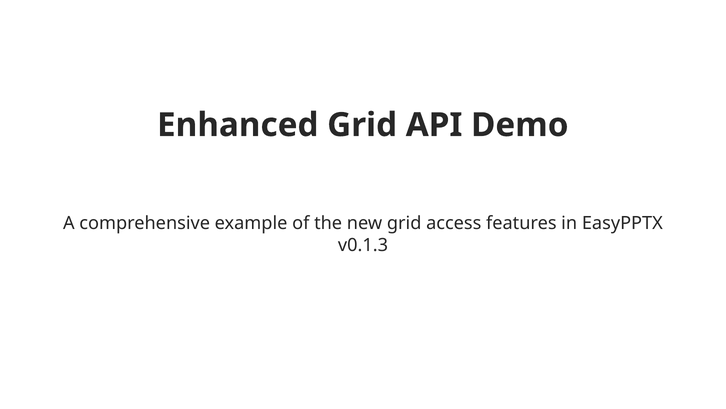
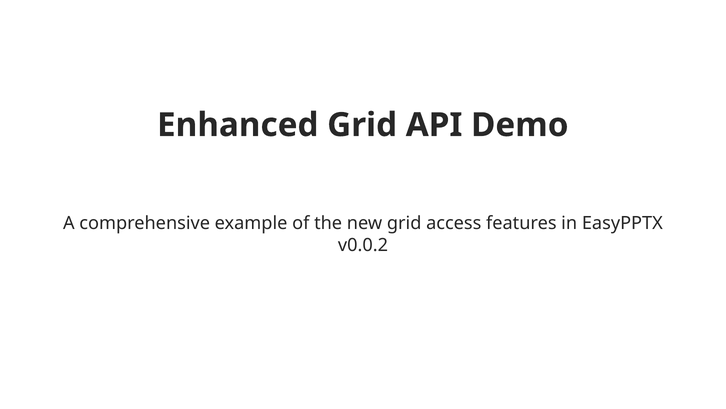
v0.1.3: v0.1.3 -> v0.0.2 (363, 245)
